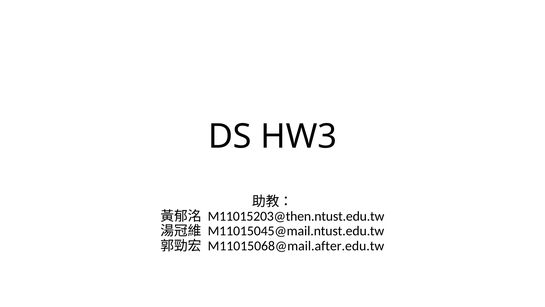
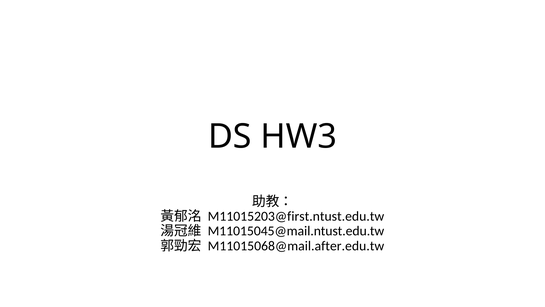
M11015203@then.ntust.edu.tw: M11015203@then.ntust.edu.tw -> M11015203@first.ntust.edu.tw (296, 216)
